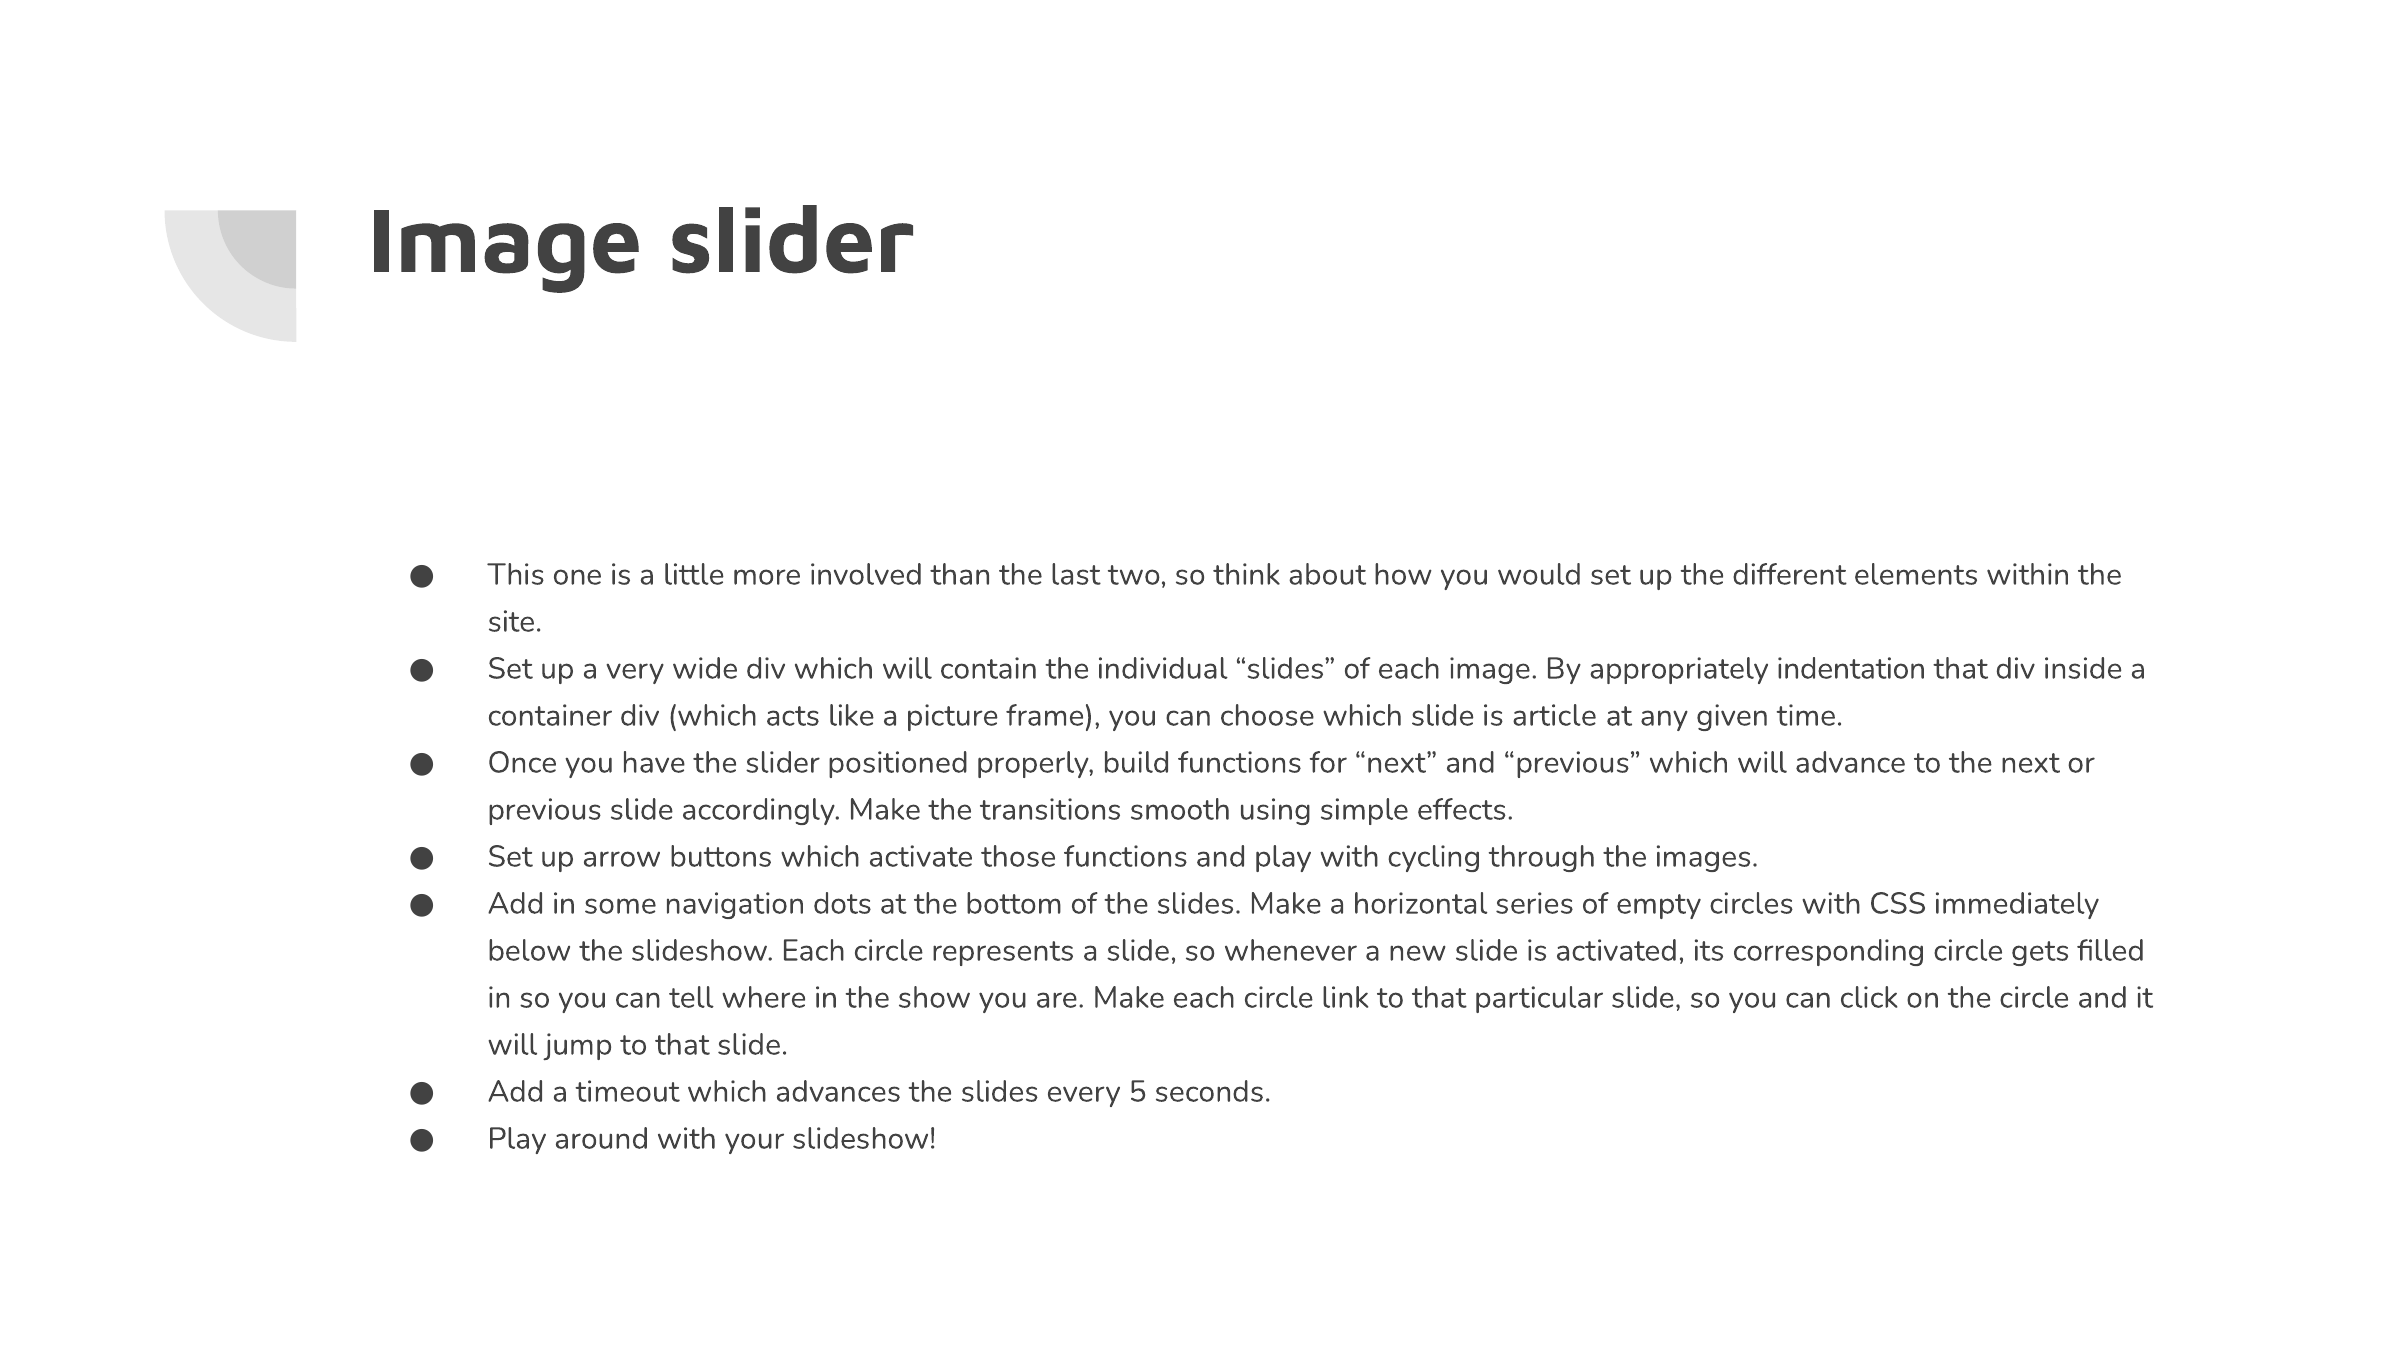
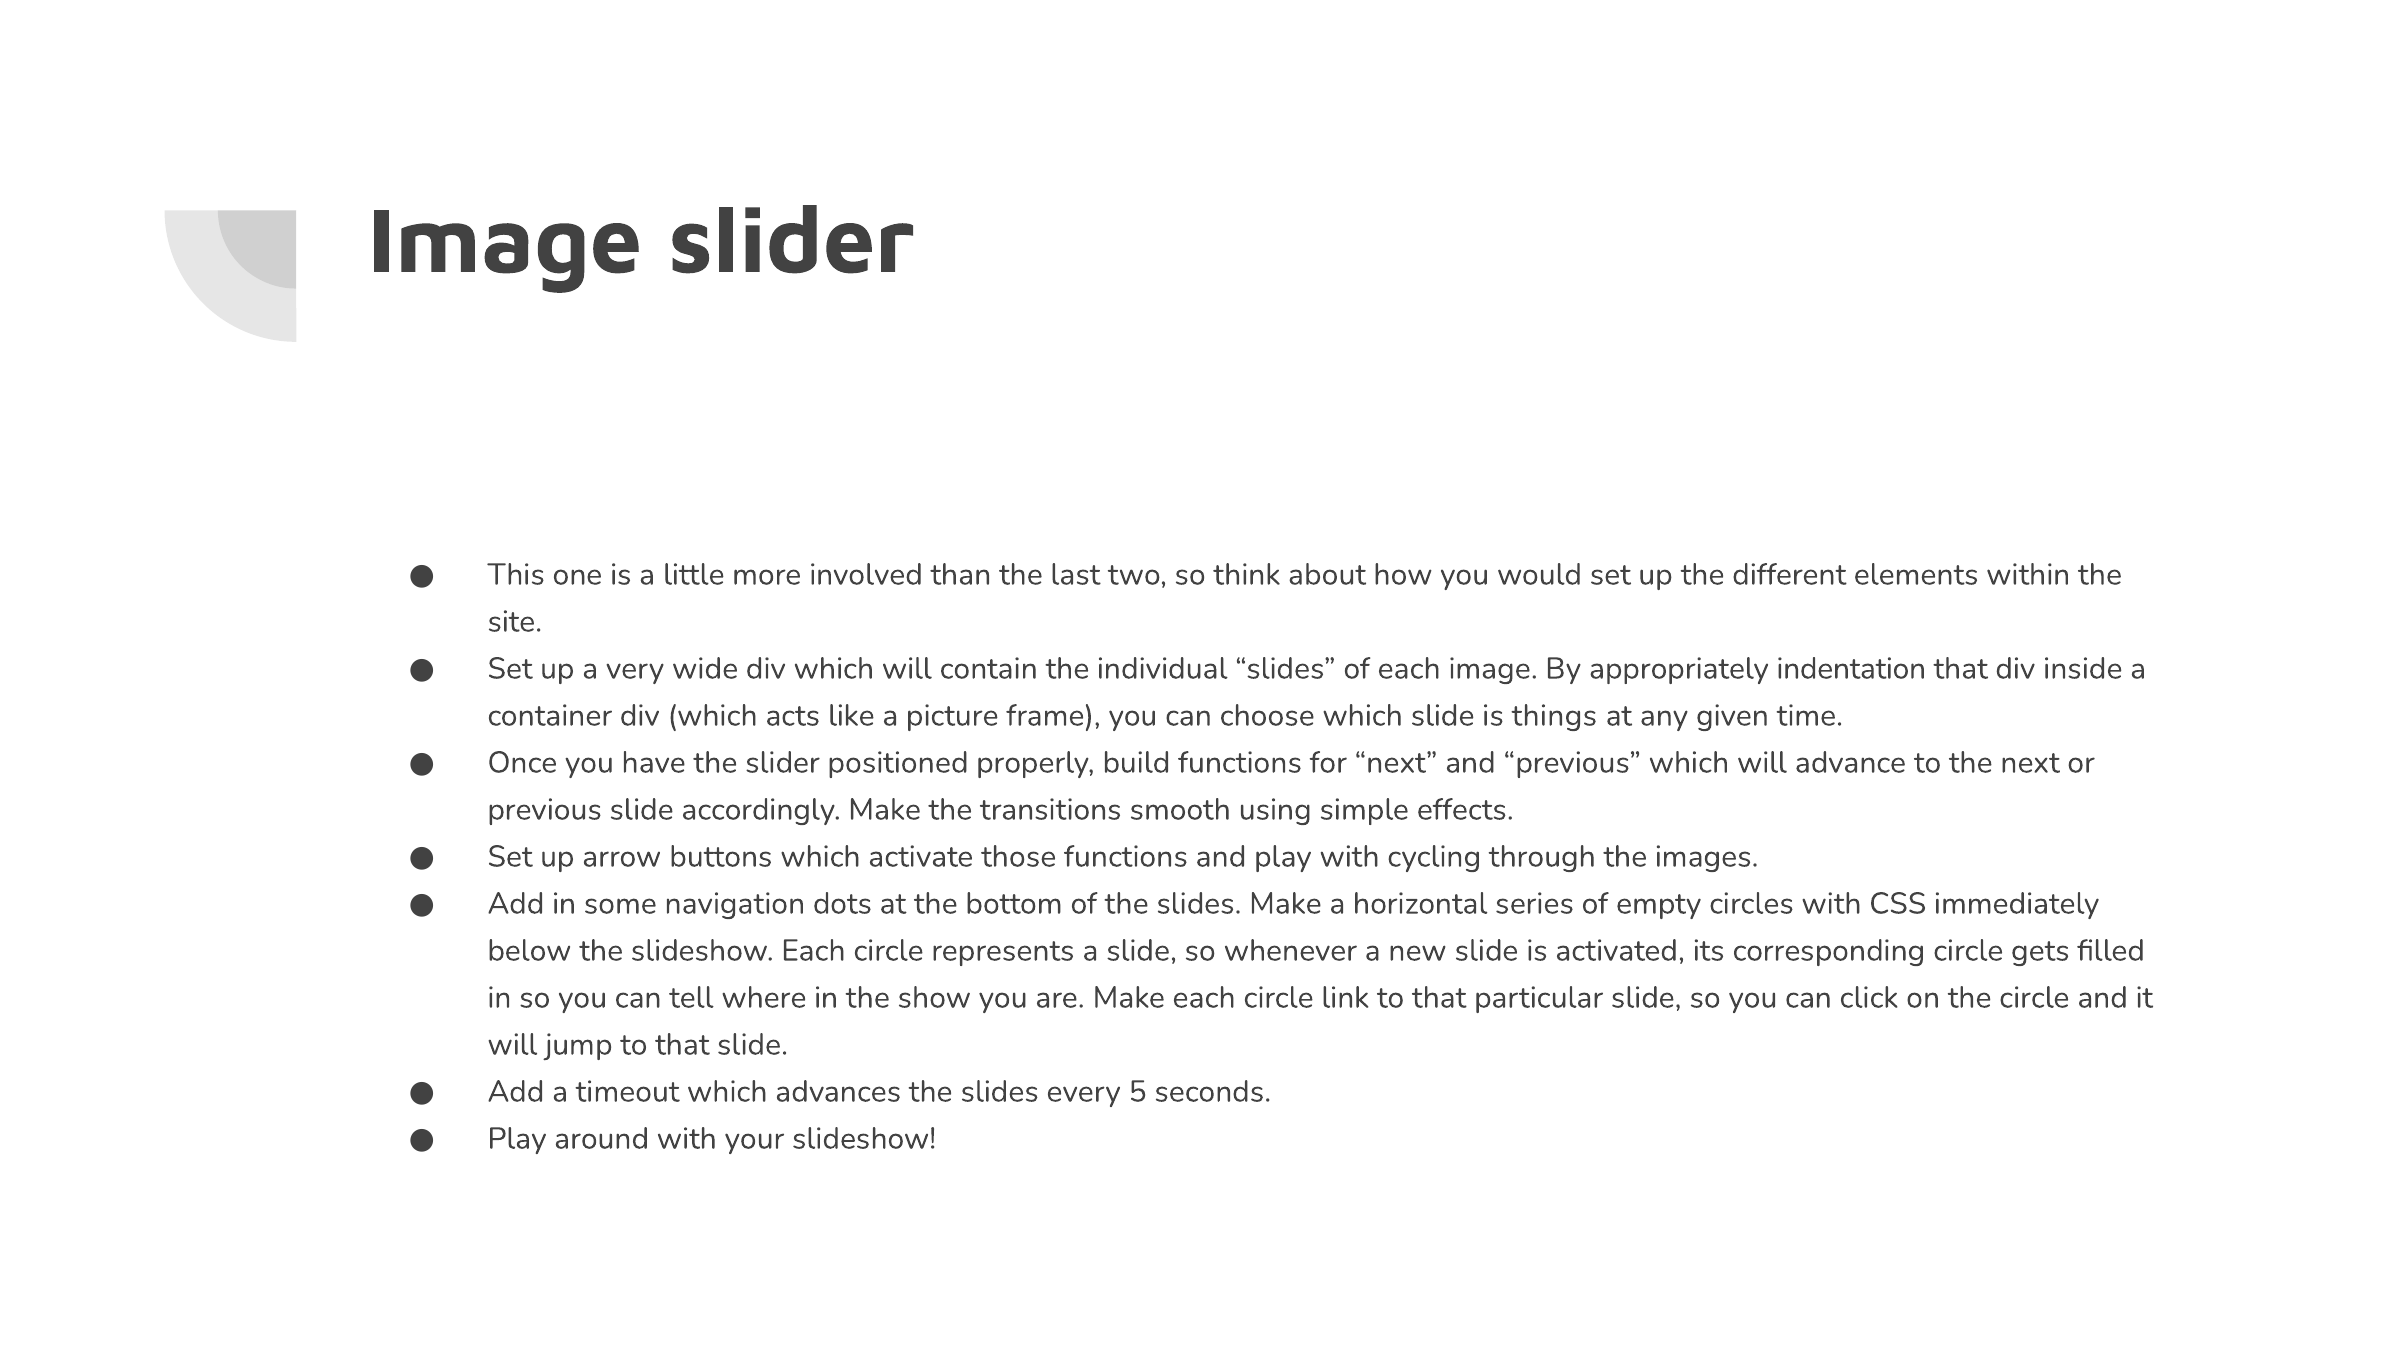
article: article -> things (1554, 715)
